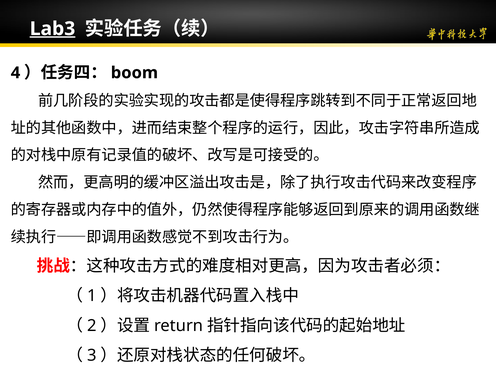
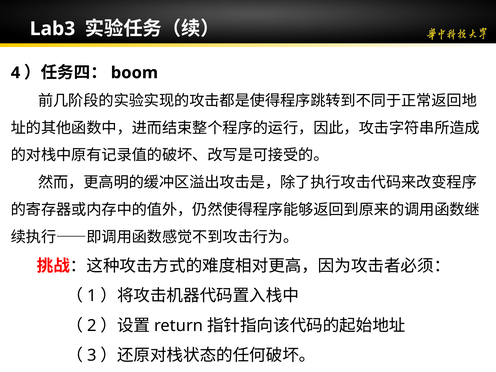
Lab3 underline: present -> none (53, 29)
